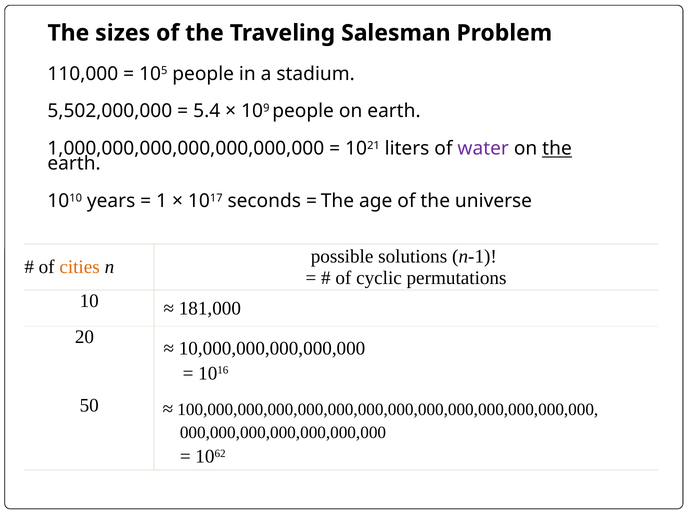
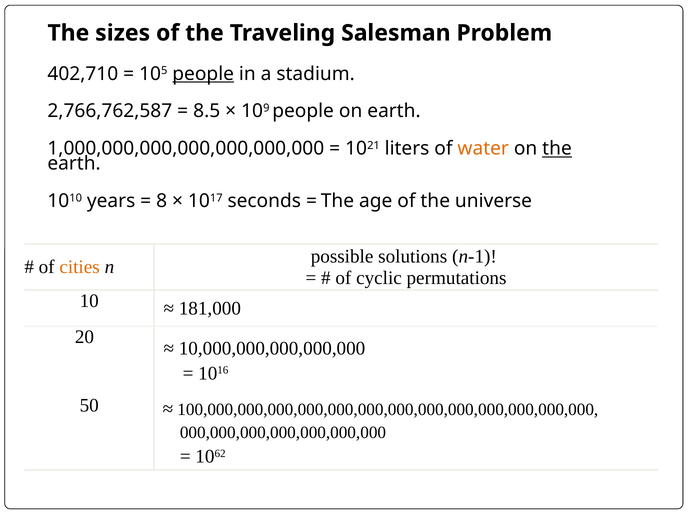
110,000: 110,000 -> 402,710 (83, 74)
people underline: none -> present (203, 74)
5,502,000,000: 5,502,000,000 -> 2,766,762,587 (110, 111)
5.4: 5.4 -> 8.5 (207, 111)
water colour: purple -> orange (483, 149)
1: 1 -> 8 (162, 201)
